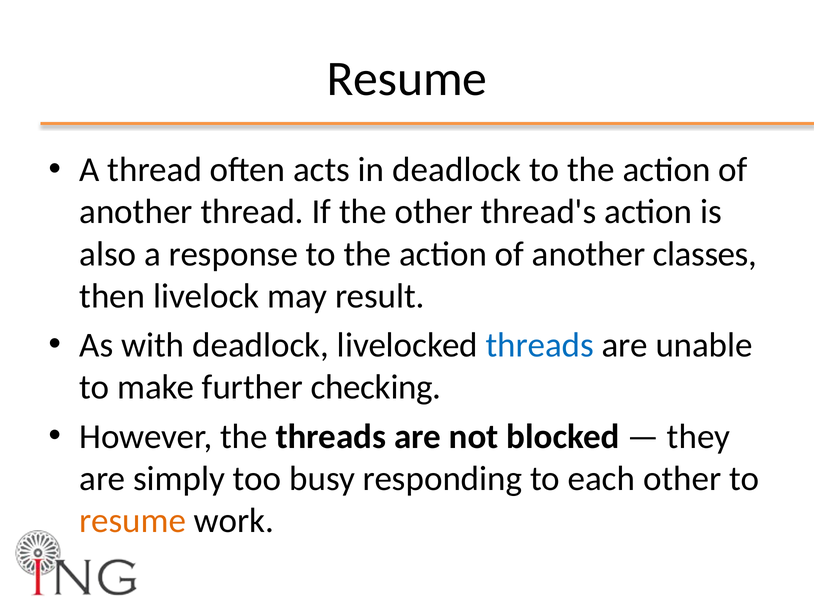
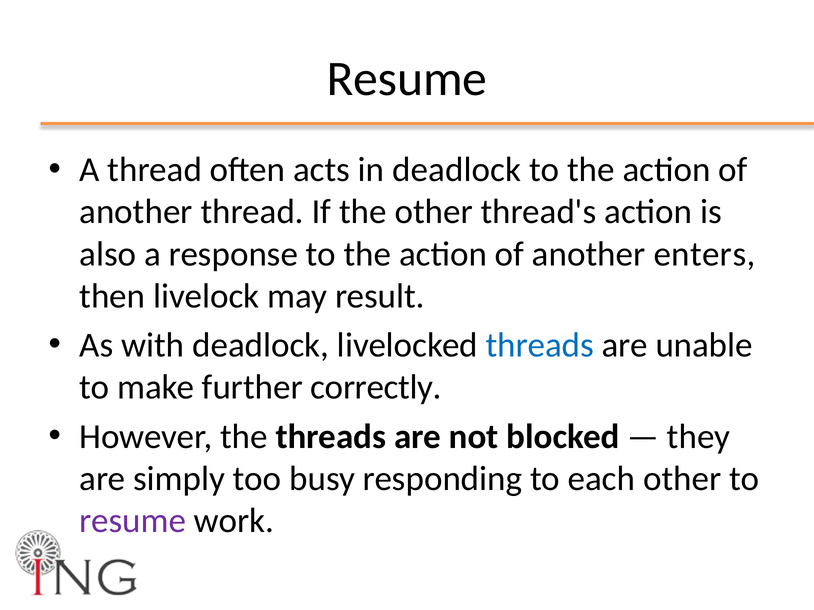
classes: classes -> enters (704, 254)
checking: checking -> correctly (376, 388)
resume colour: orange -> purple (133, 521)
